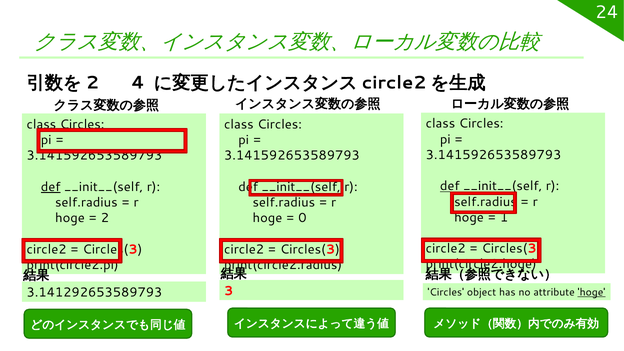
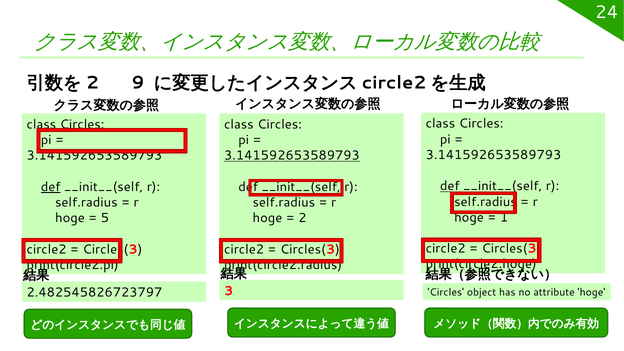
4: 4 -> 9 (138, 83)
3.141592653589793 underline: none -> present (292, 156)
2: 2 -> 5 (105, 218)
0: 0 -> 2 (302, 218)
3.141292653589793: 3.141292653589793 -> 2.482545826723797 (94, 293)
hoge underline: present -> none (591, 292)
